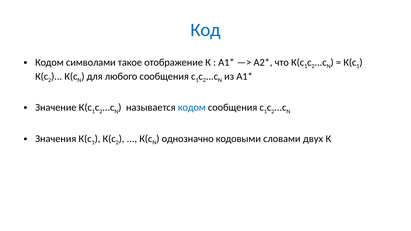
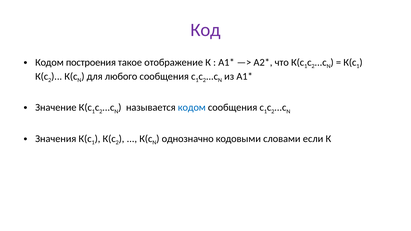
Код colour: blue -> purple (206, 30)
Кодом символами: символами -> построения (91, 62)
словами двух: двух -> если (313, 139)
